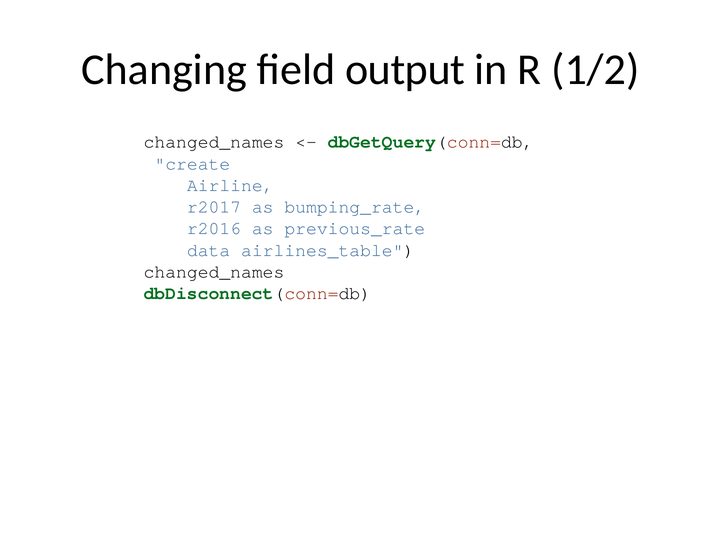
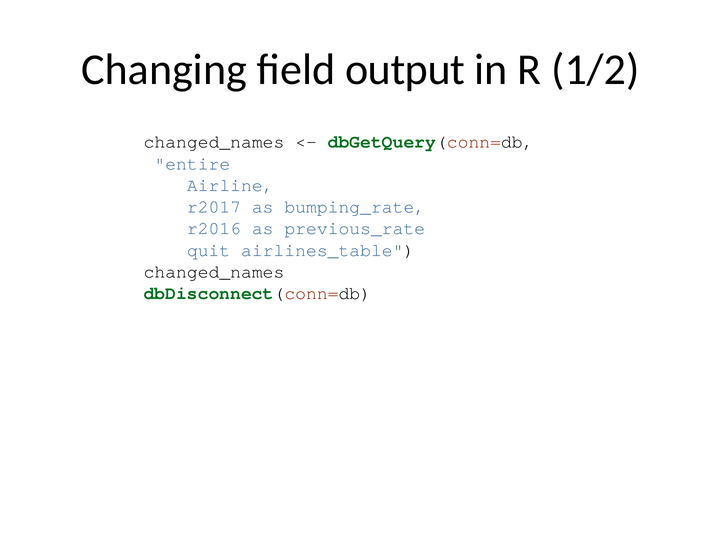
create: create -> entire (192, 164)
data: data -> quit (209, 250)
